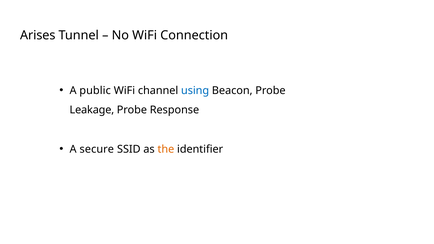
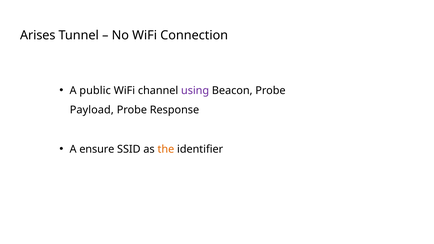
using colour: blue -> purple (195, 91)
Leakage: Leakage -> Payload (92, 110)
secure: secure -> ensure (97, 149)
